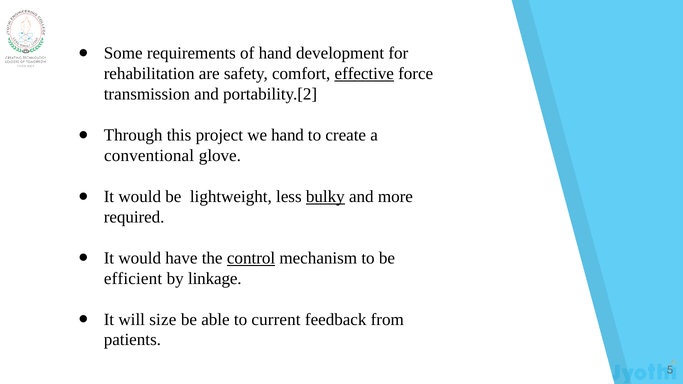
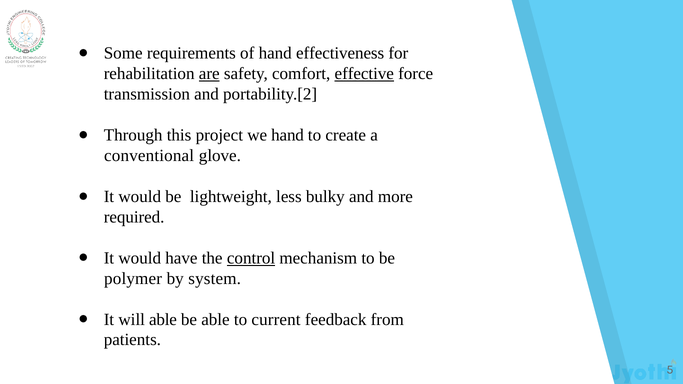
development: development -> effectiveness (340, 53)
are underline: none -> present (209, 74)
bulky underline: present -> none (325, 197)
efficient: efficient -> polymer (133, 279)
linkage: linkage -> system (215, 279)
will size: size -> able (163, 320)
